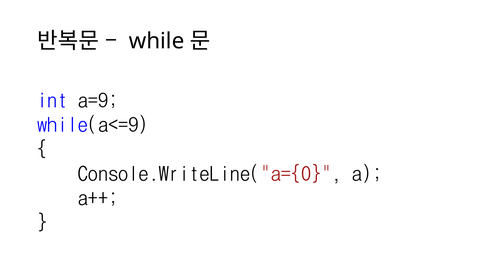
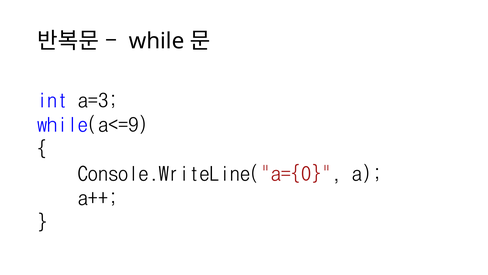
a=9: a=9 -> a=3 (98, 101)
